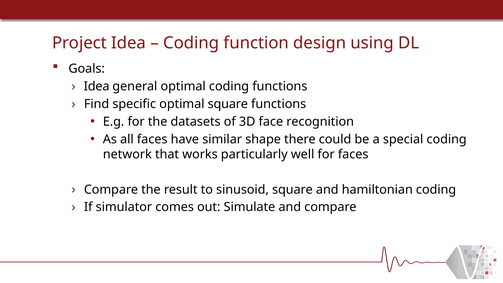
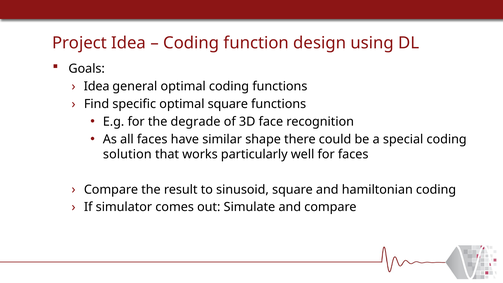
datasets: datasets -> degrade (196, 122)
network: network -> solution (127, 154)
